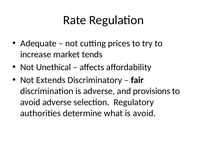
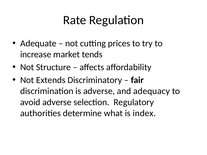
Unethical: Unethical -> Structure (53, 67)
provisions: provisions -> adequacy (152, 91)
is avoid: avoid -> index (144, 113)
